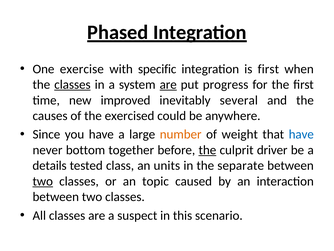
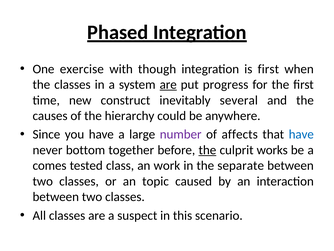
specific: specific -> though (157, 69)
classes underline: present -> none (72, 84)
improved: improved -> construct (125, 100)
exercised: exercised -> hierarchy (130, 116)
number colour: orange -> purple (181, 134)
weight: weight -> affects (240, 134)
driver: driver -> works (272, 150)
details: details -> comes (50, 165)
units: units -> work (167, 165)
two underline: present -> none (43, 181)
